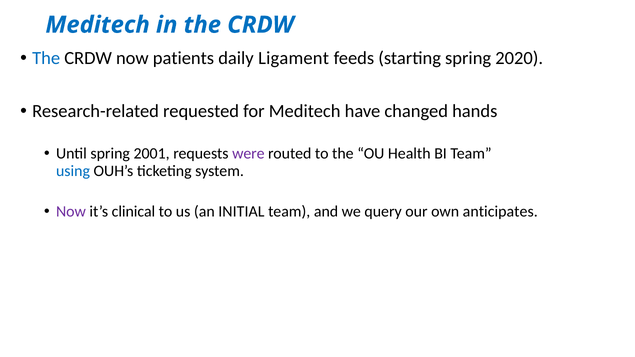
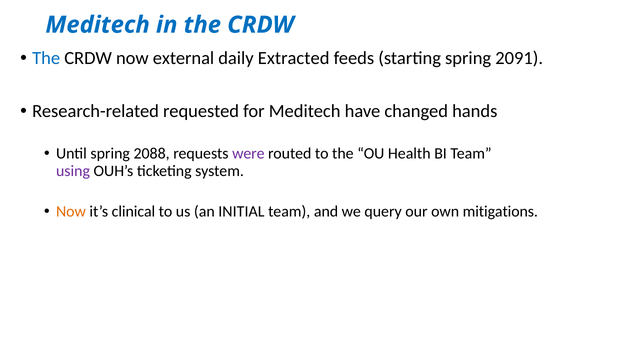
patients: patients -> external (183, 58)
Ligament: Ligament -> Extracted (294, 58)
2020: 2020 -> 2091 (519, 58)
2001: 2001 -> 2088 (152, 154)
using colour: blue -> purple (73, 171)
Now colour: purple -> orange (71, 212)
anticipates: anticipates -> mitigations (500, 212)
